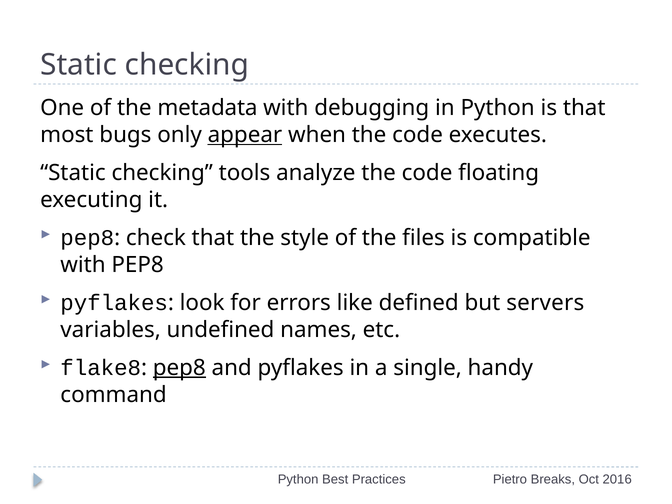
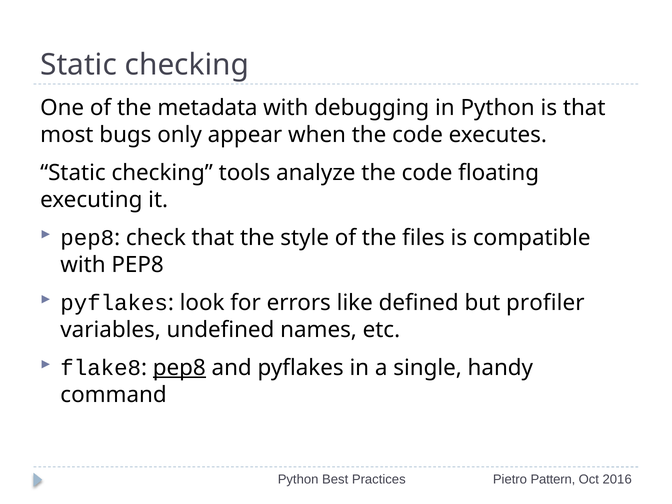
appear underline: present -> none (245, 135)
servers: servers -> profiler (545, 303)
Breaks: Breaks -> Pattern (553, 479)
